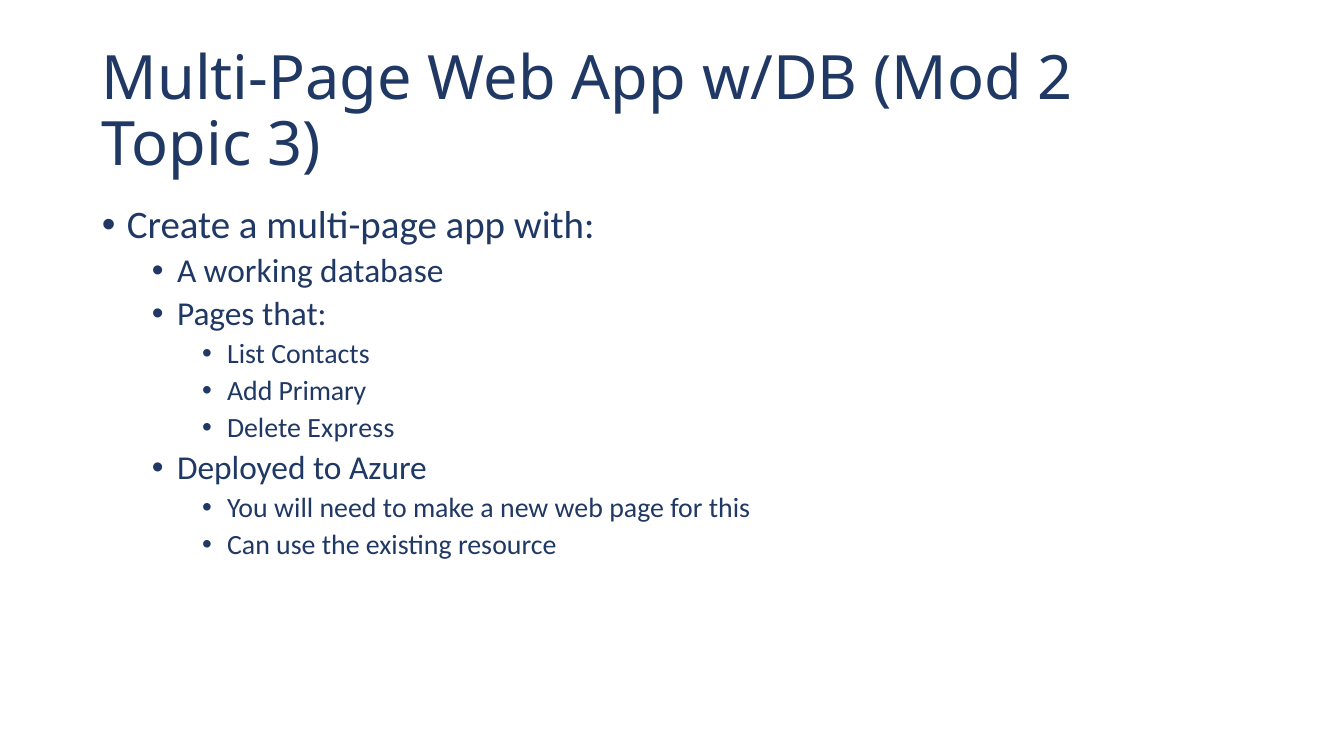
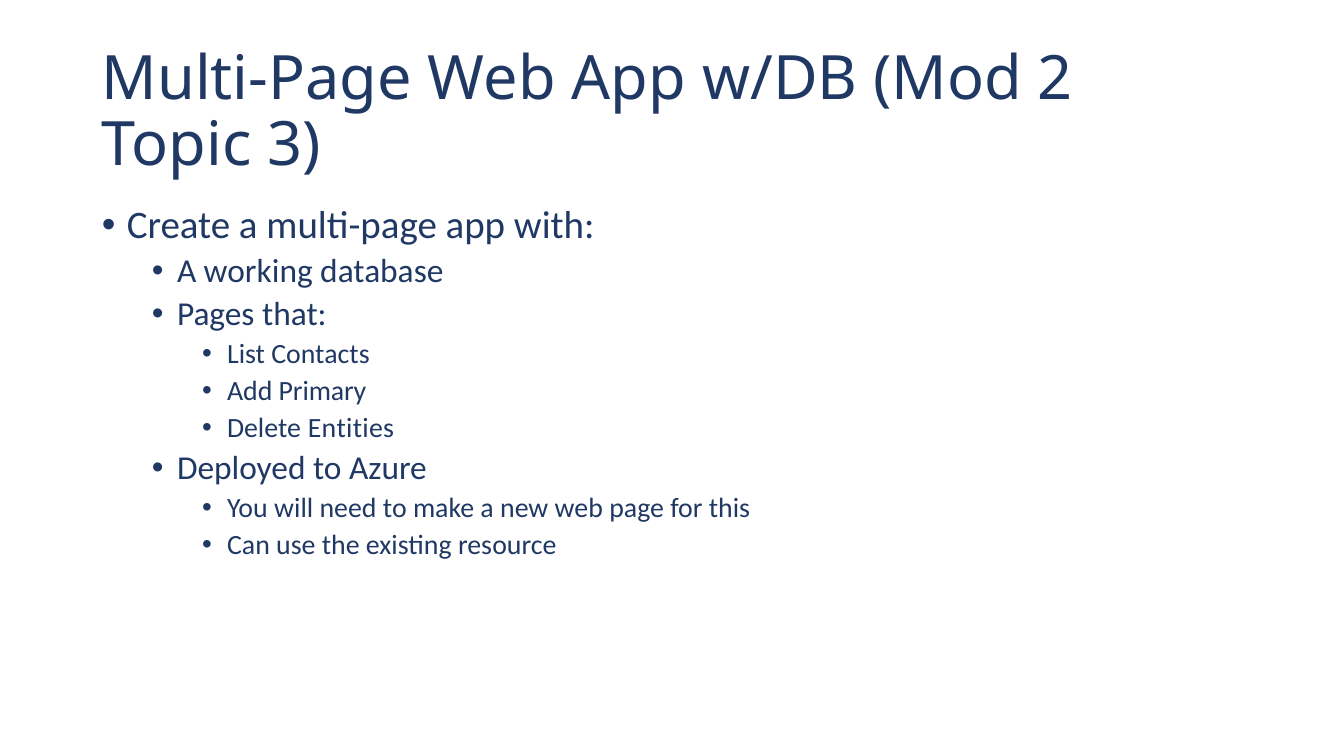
Express: Express -> Entities (351, 429)
